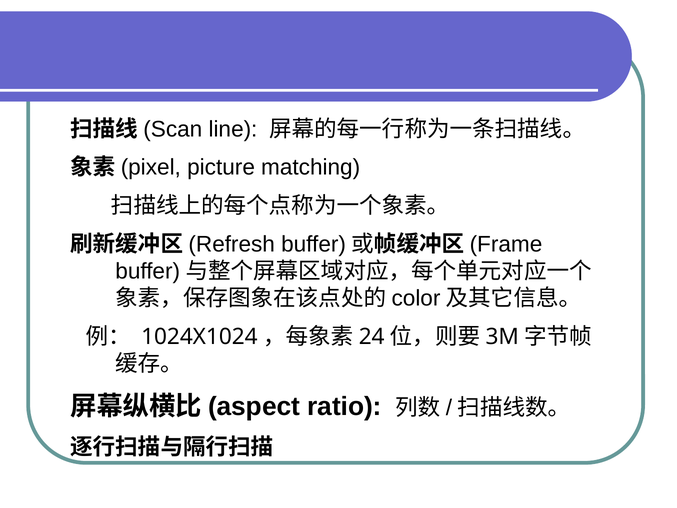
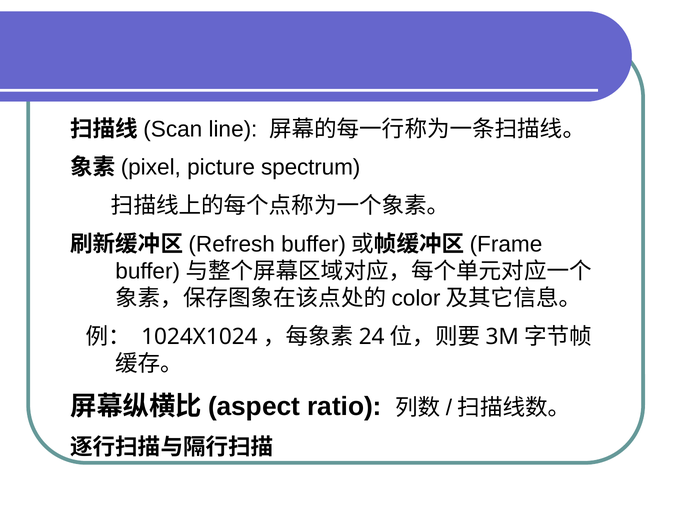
matching: matching -> spectrum (311, 167)
